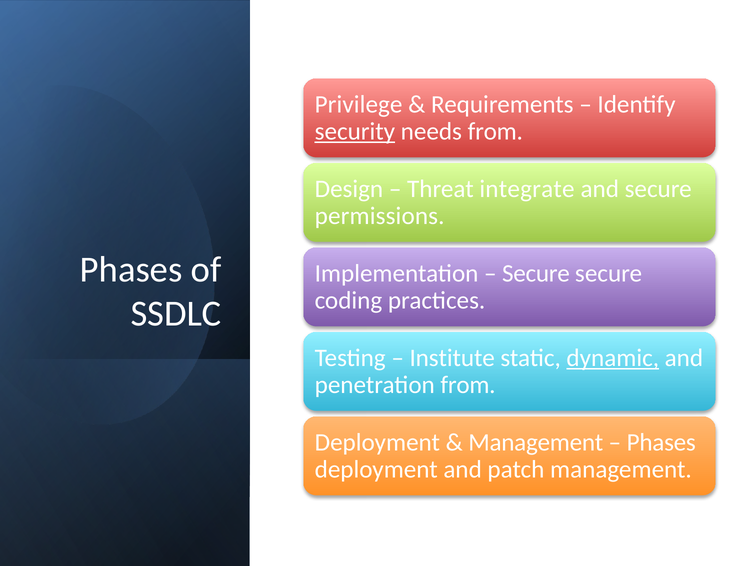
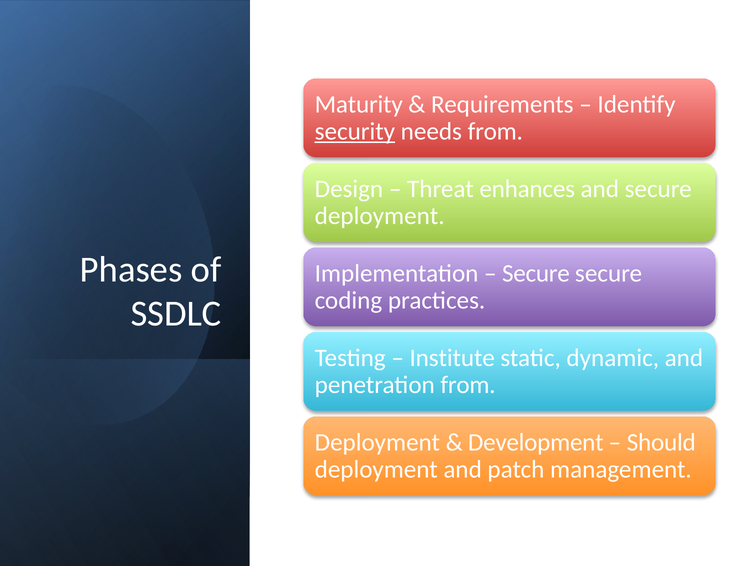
Privilege: Privilege -> Maturity (359, 104)
integrate: integrate -> enhances (527, 189)
permissions: permissions -> deployment (380, 216)
dynamic underline: present -> none (613, 357)
Management: Management -> Development (536, 442)
Phases: Phases -> Should (661, 442)
